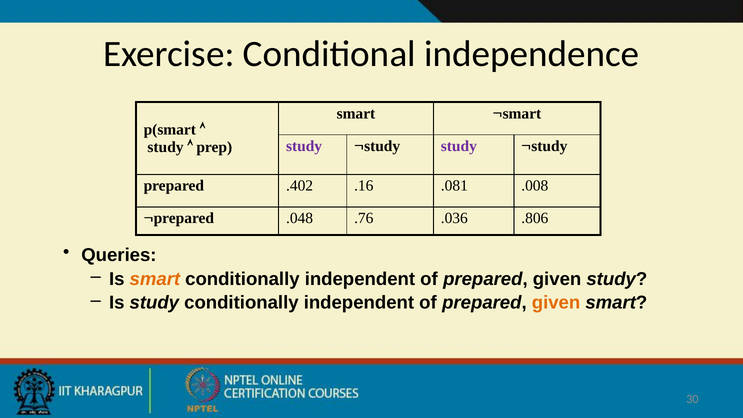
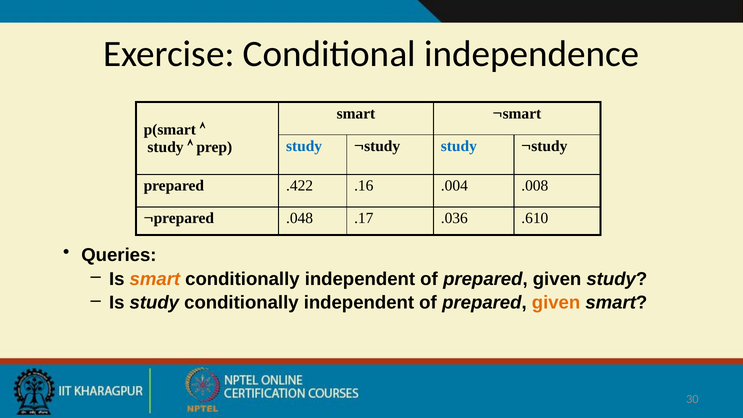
study colour: purple -> blue (304, 146)
study colour: purple -> blue (459, 146)
.402: .402 -> .422 (300, 186)
.081: .081 -> .004 (454, 186)
.76: .76 -> .17 (364, 218)
.806: .806 -> .610 (535, 218)
